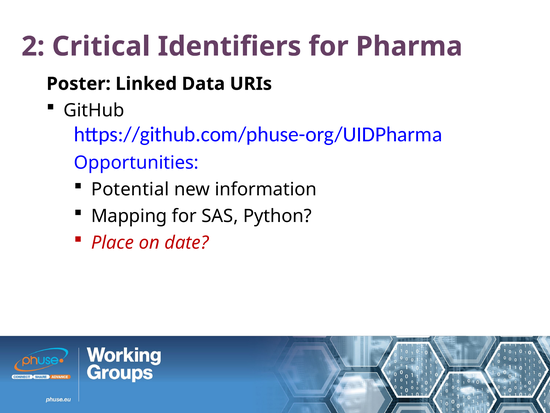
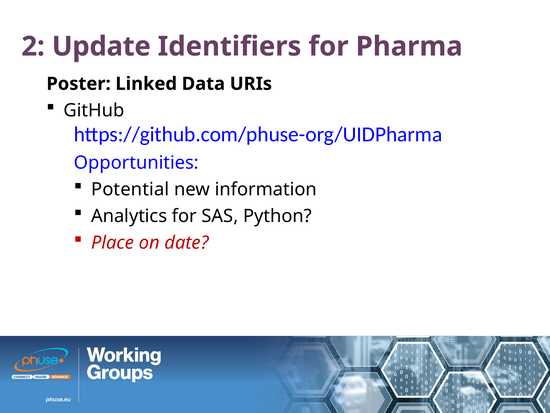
Critical: Critical -> Update (101, 46)
Mapping: Mapping -> Analytics (129, 216)
